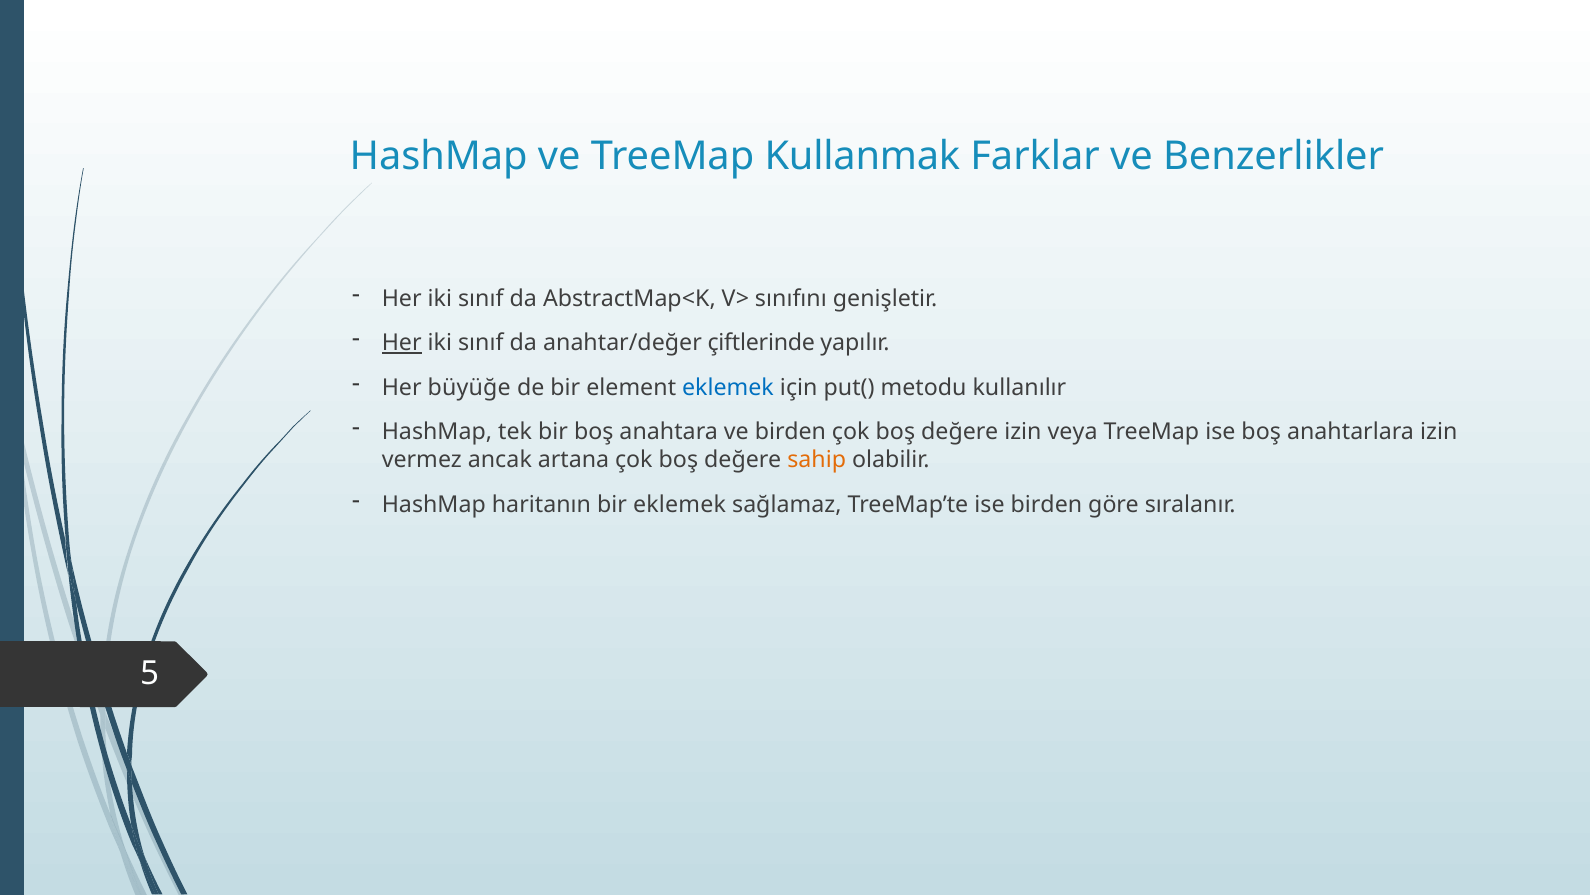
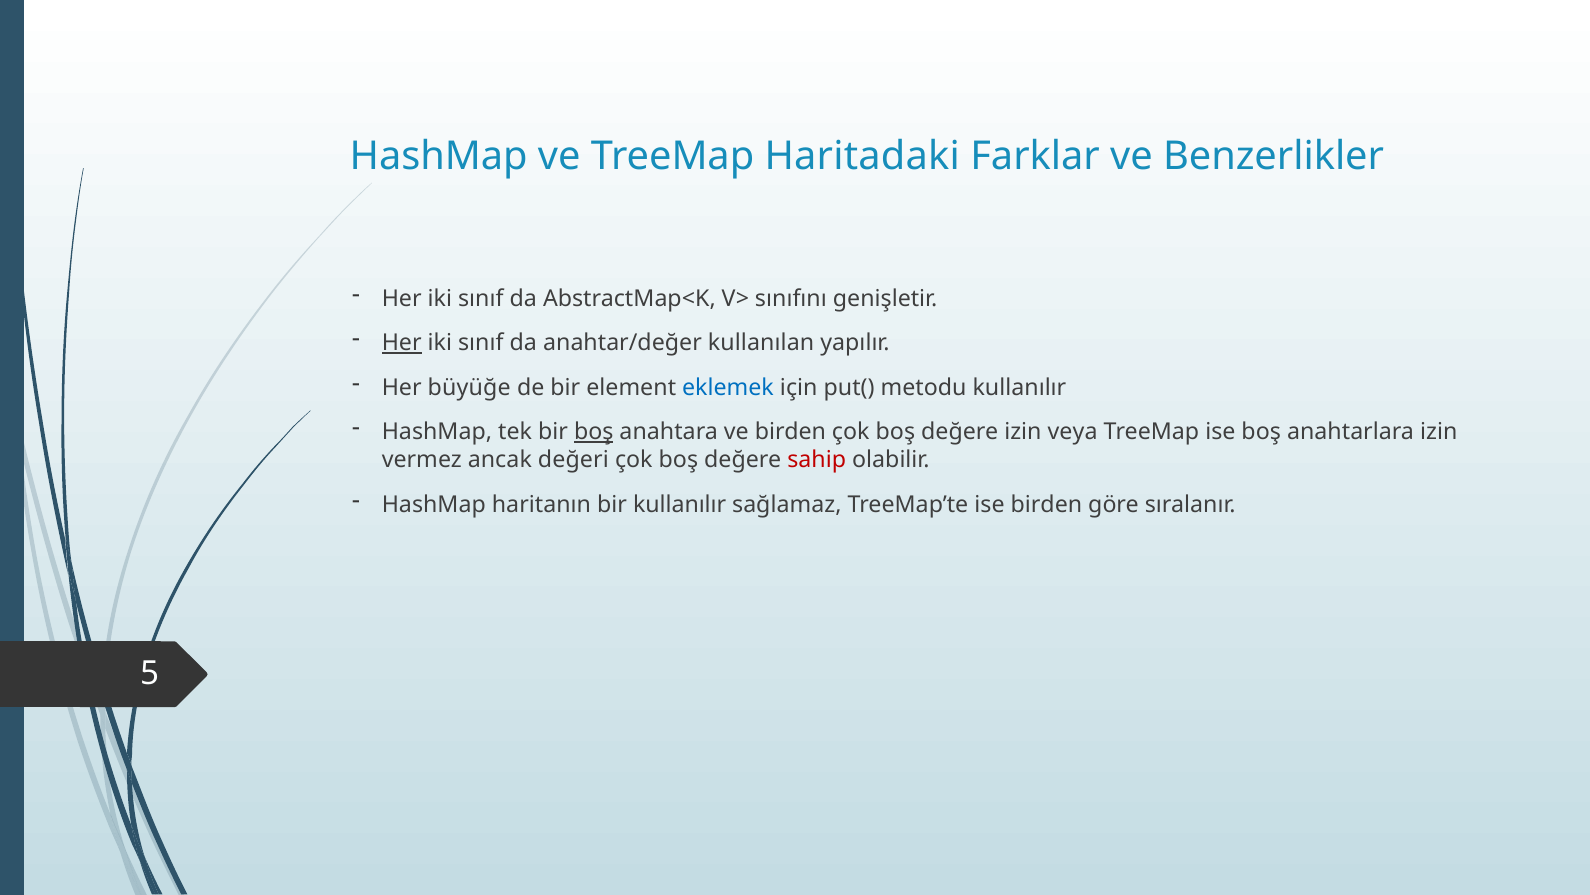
Kullanmak: Kullanmak -> Haritadaki (862, 156)
çiftlerinde: çiftlerinde -> kullanılan (761, 343)
boş underline: none -> present (594, 432)
artana: artana -> değeri (573, 460)
sahip colour: orange -> red (817, 460)
bir eklemek: eklemek -> kullanılır (680, 504)
